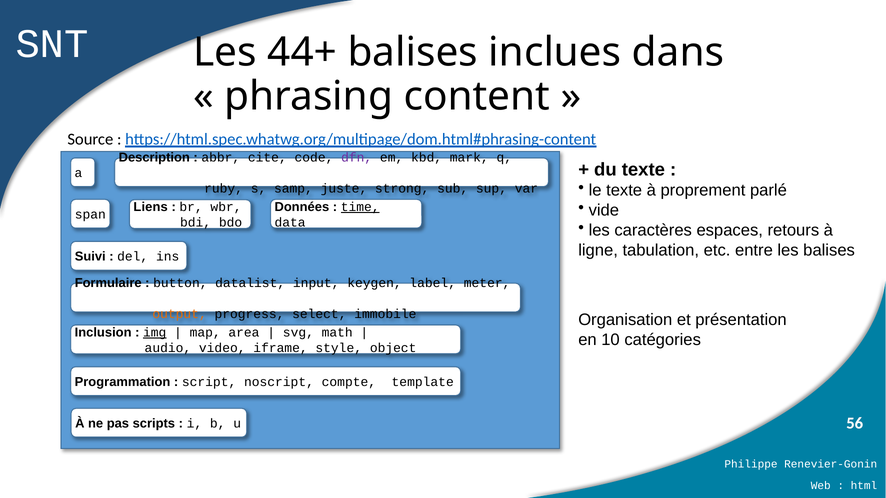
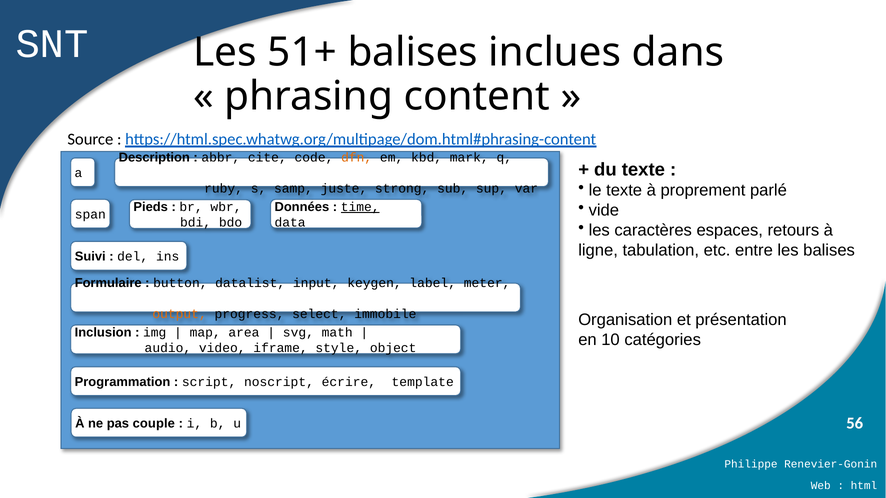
44+: 44+ -> 51+ (302, 52)
dfn colour: purple -> orange (357, 158)
Liens: Liens -> Pieds (151, 207)
img underline: present -> none (155, 333)
compte: compte -> écrire (349, 382)
scripts: scripts -> couple (154, 424)
